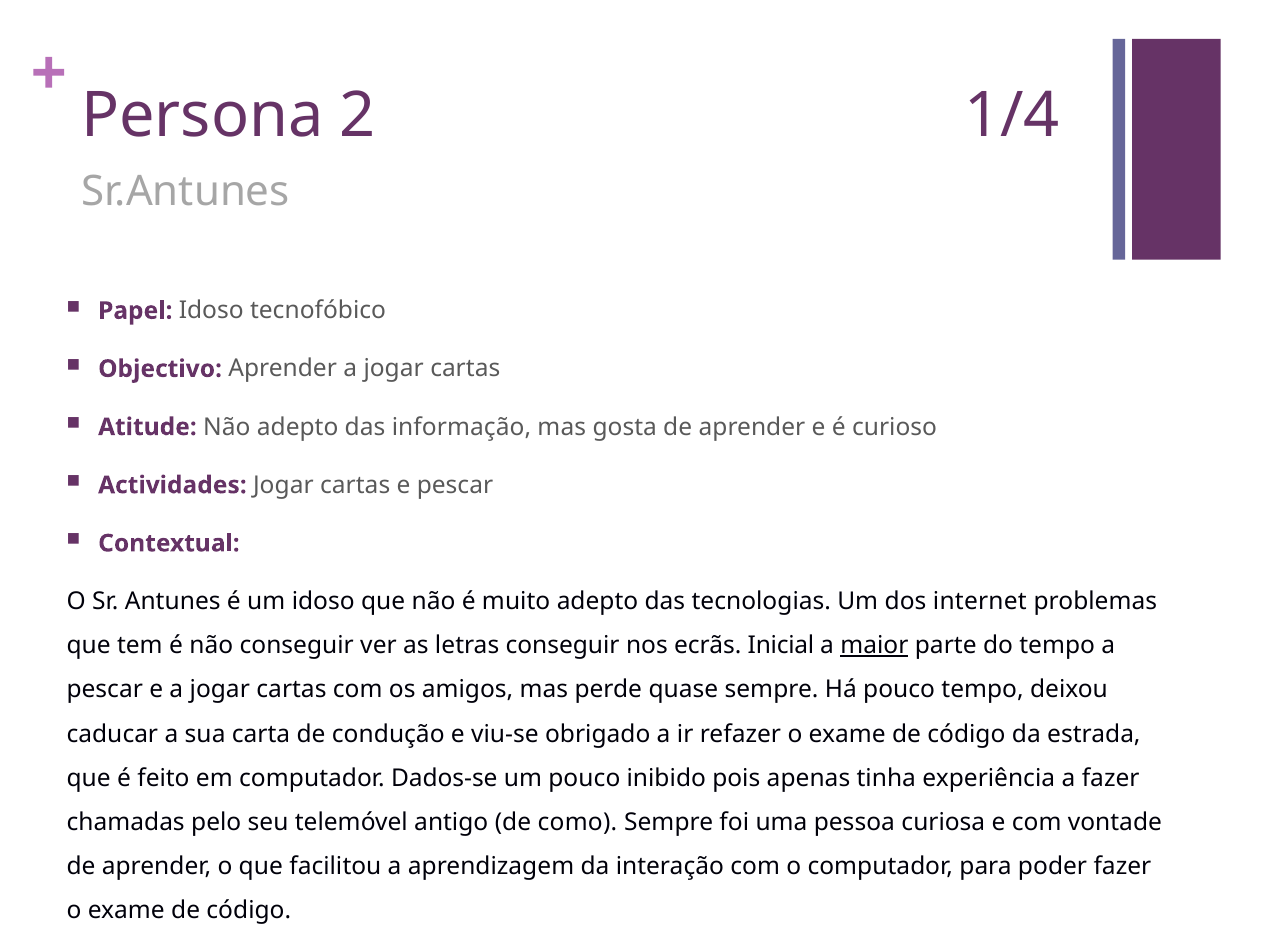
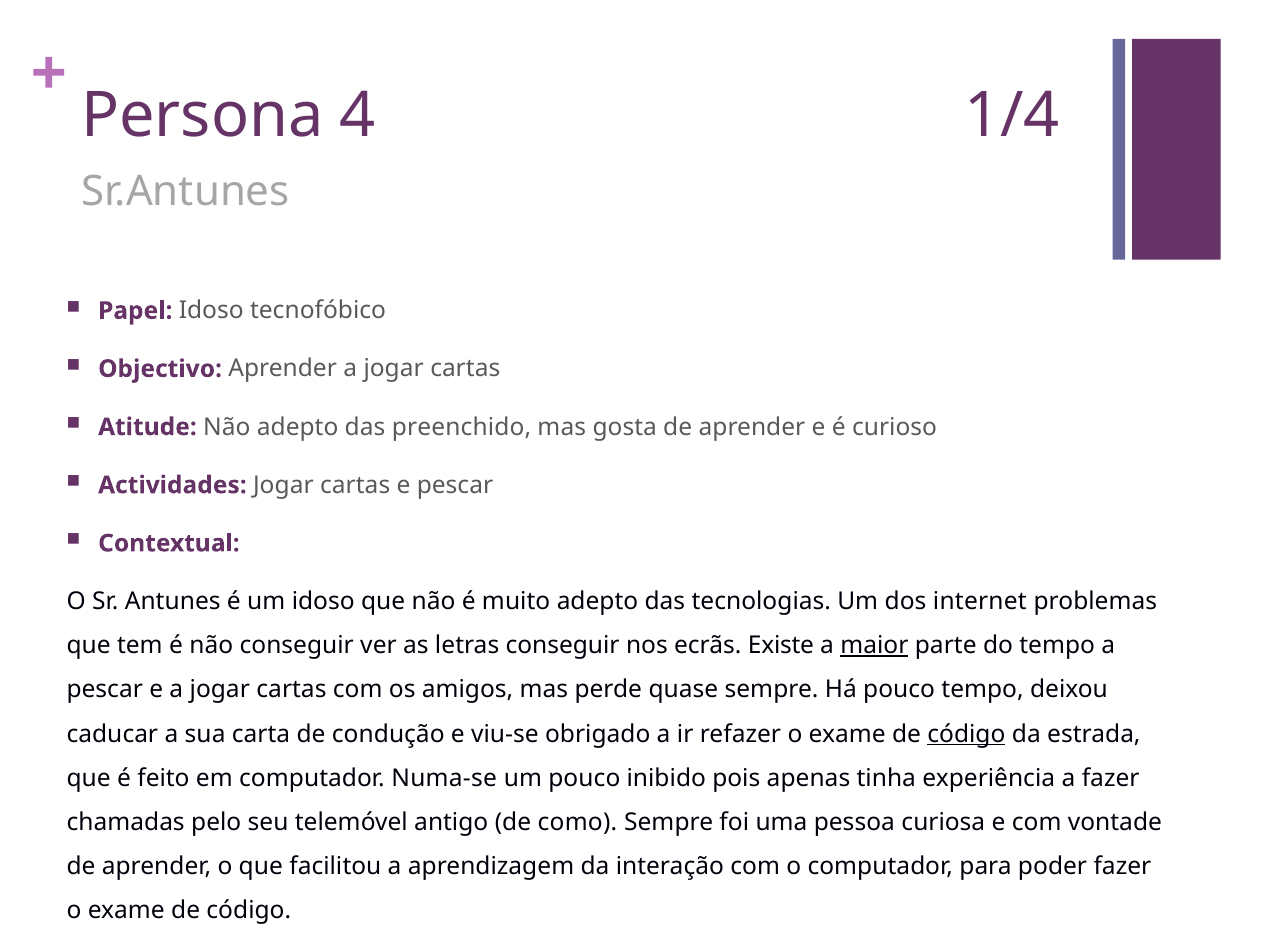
2: 2 -> 4 (358, 115)
informação: informação -> preenchido (461, 427)
Inicial: Inicial -> Existe (781, 645)
código underline: none -> present (966, 734)
Dados-se: Dados-se -> Numa-se (444, 778)
